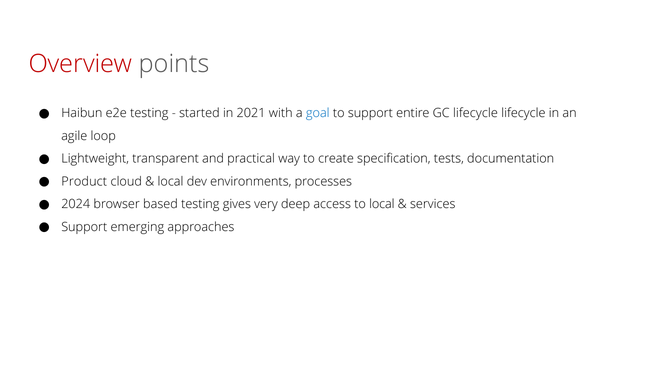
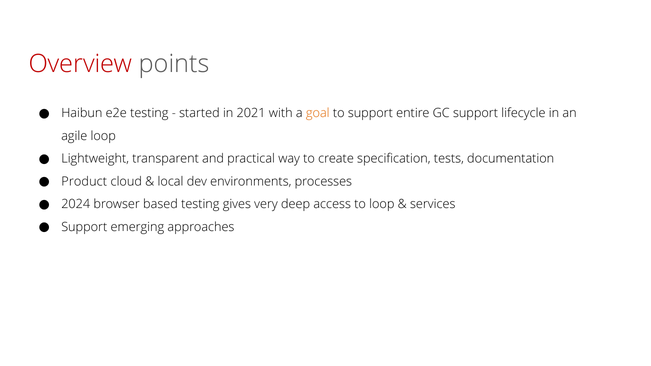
goal colour: blue -> orange (318, 113)
GC lifecycle: lifecycle -> support (476, 113)
to local: local -> loop (382, 204)
